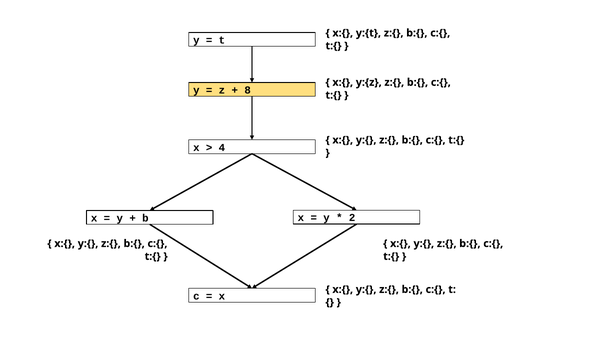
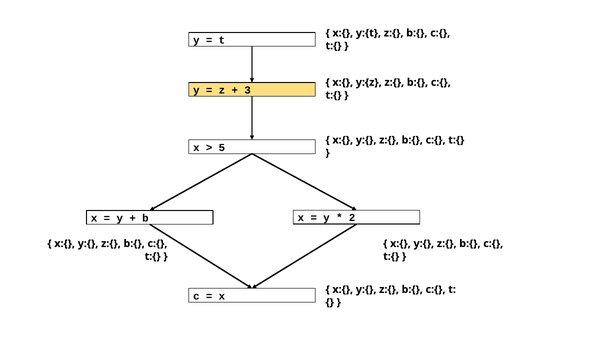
8: 8 -> 3 (248, 90)
4: 4 -> 5 (222, 147)
